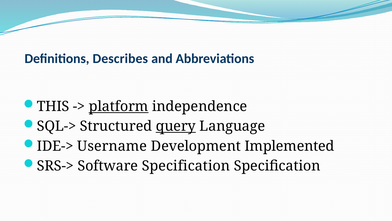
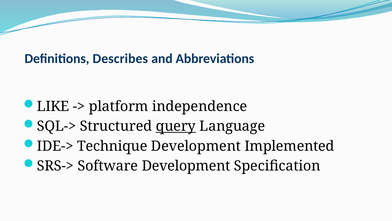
THIS: THIS -> LIKE (53, 106)
platform underline: present -> none (119, 106)
Username: Username -> Technique (112, 146)
Software Specification: Specification -> Development (186, 166)
